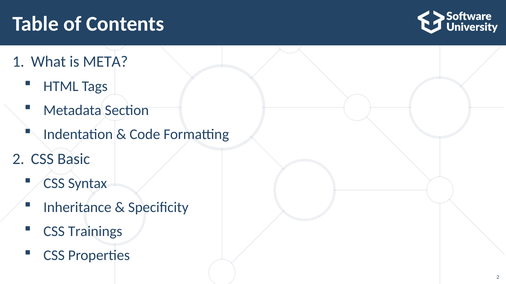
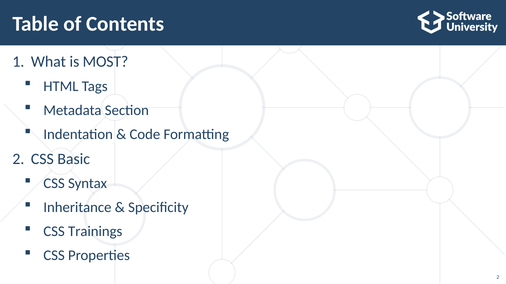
META: META -> MOST (105, 62)
